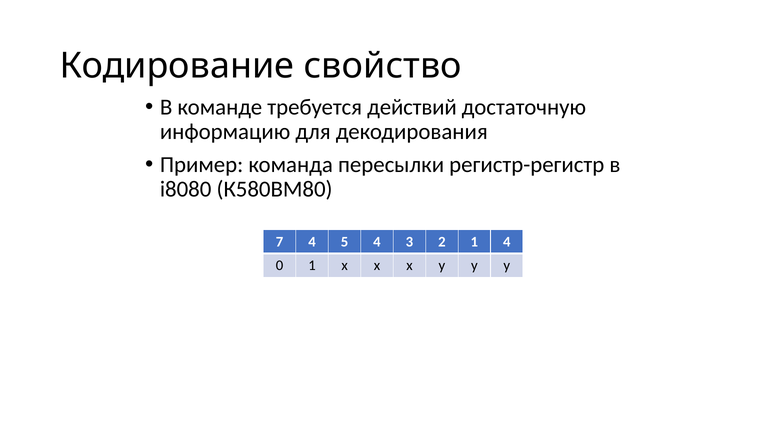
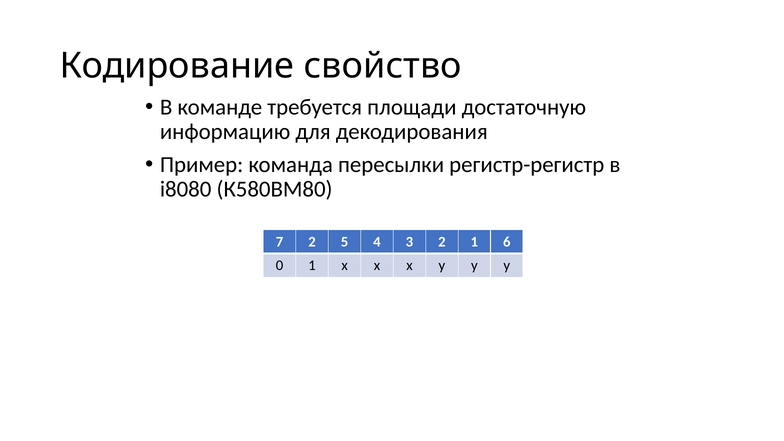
действий: действий -> площади (412, 107)
7 4: 4 -> 2 (312, 242)
1 4: 4 -> 6 (507, 242)
